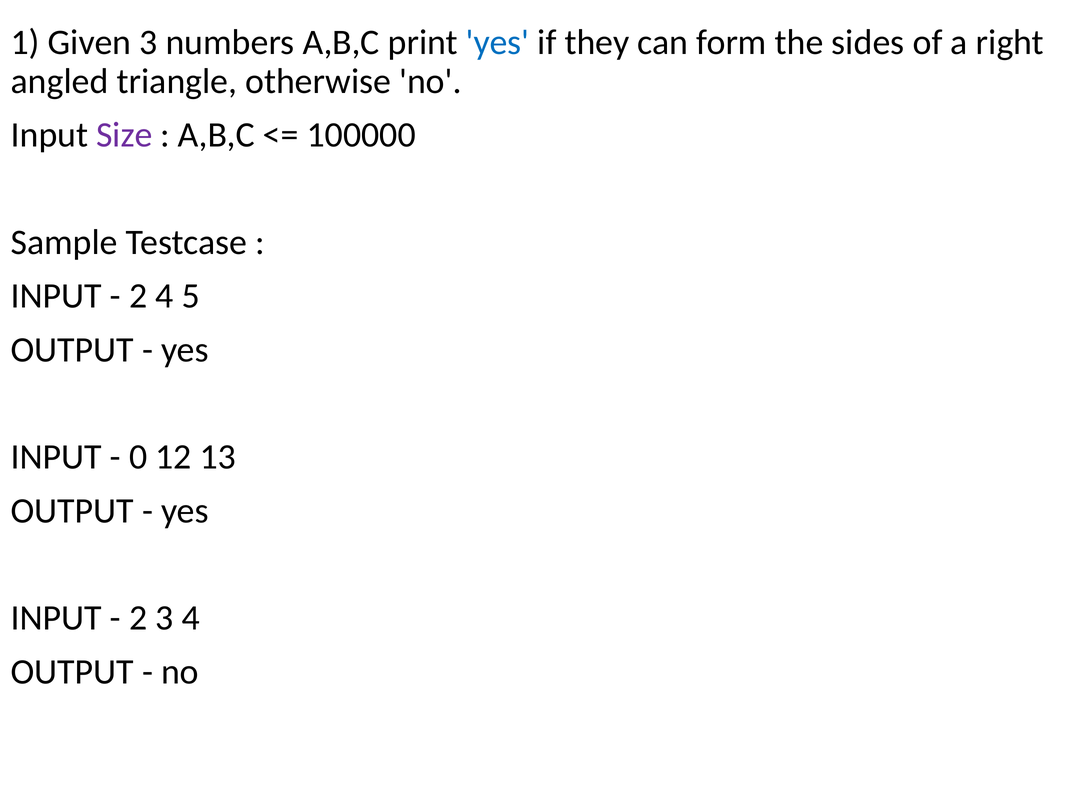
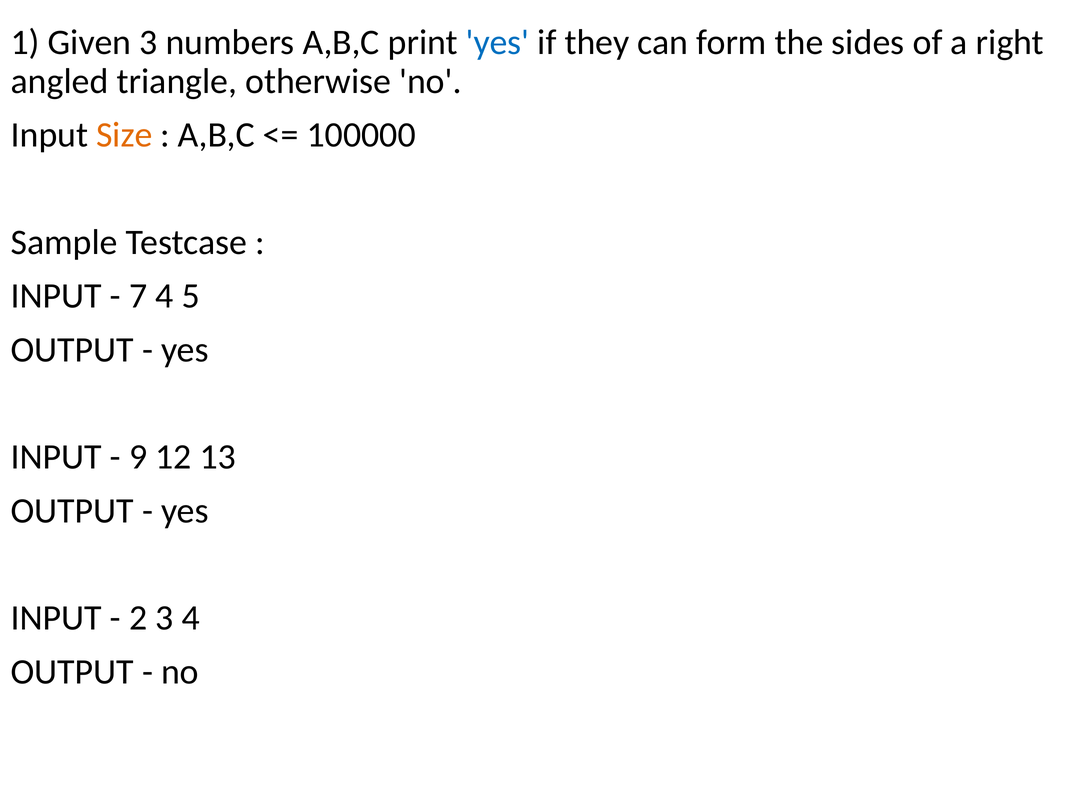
Size colour: purple -> orange (124, 135)
2: 2 -> 7 (138, 296)
0: 0 -> 9 (138, 457)
